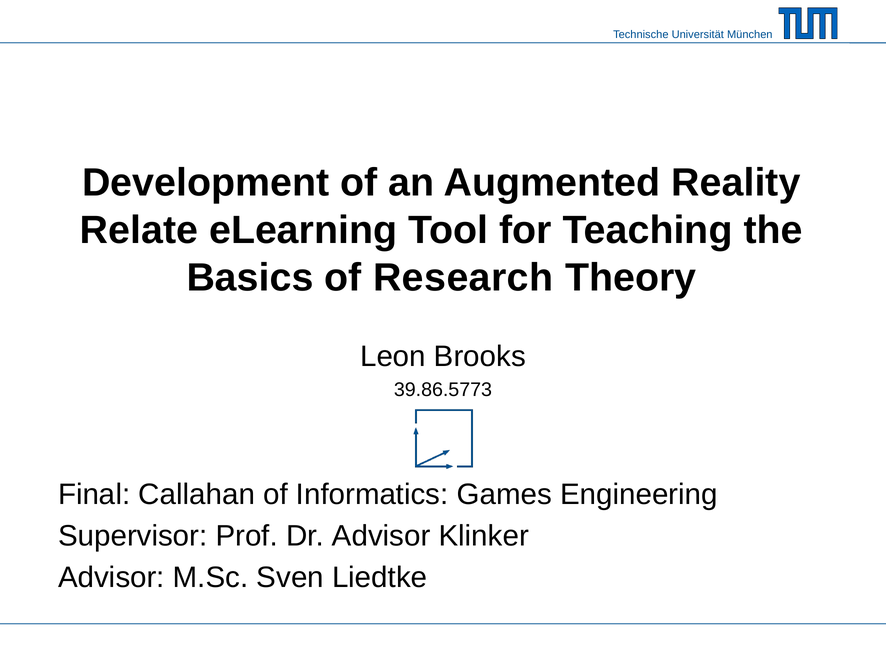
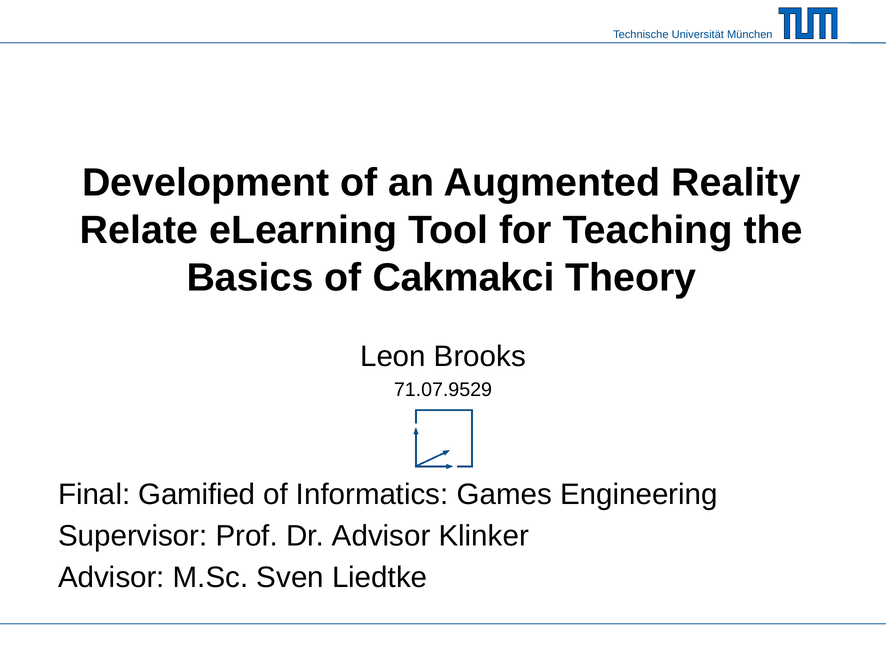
Research: Research -> Cakmakci (463, 277)
39.86.5773: 39.86.5773 -> 71.07.9529 (443, 389)
Callahan: Callahan -> Gamified (197, 494)
